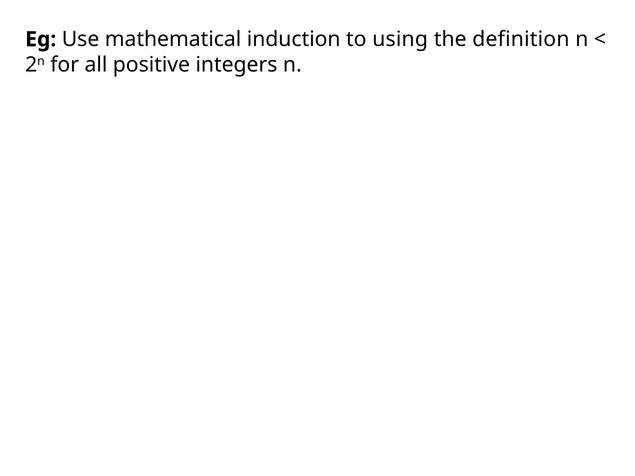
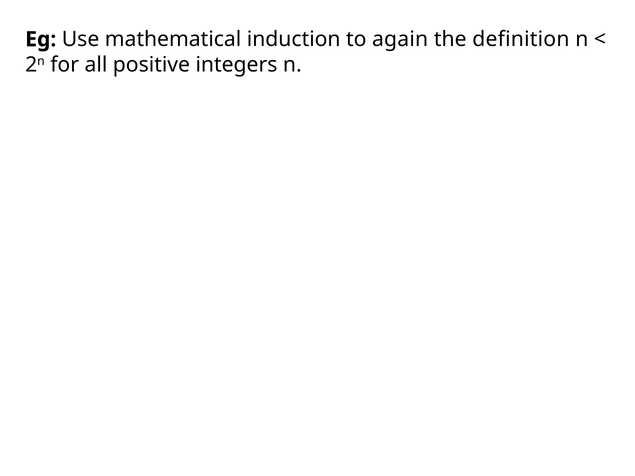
using: using -> again (400, 39)
